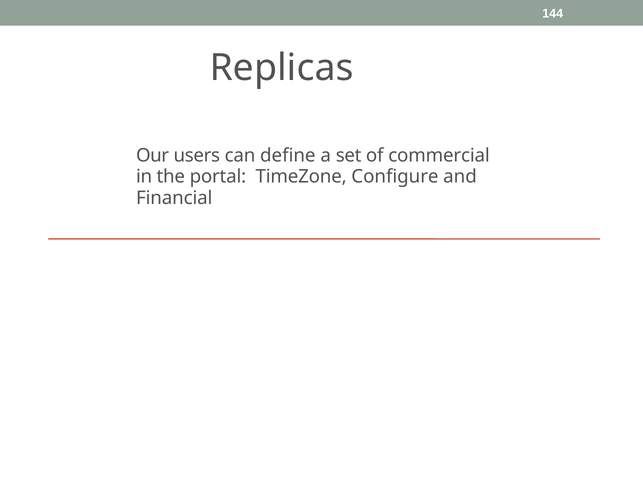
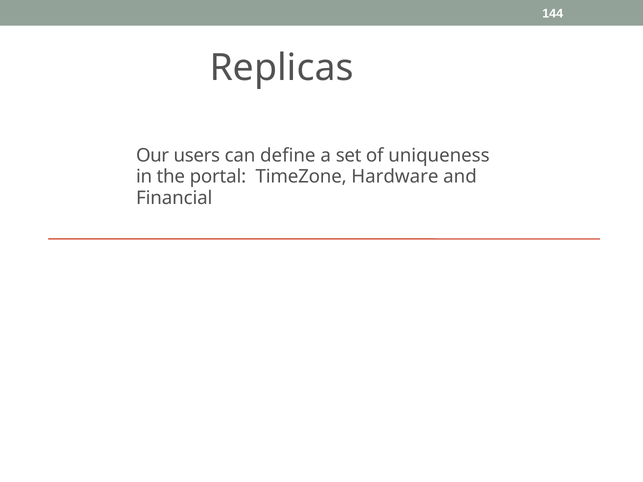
commercial: commercial -> uniqueness (439, 155)
Configure: Configure -> Hardware (395, 177)
